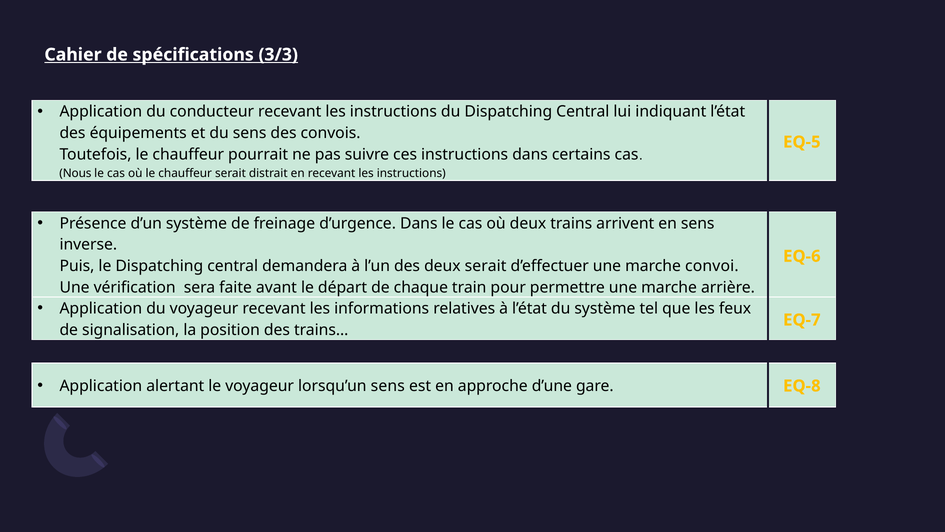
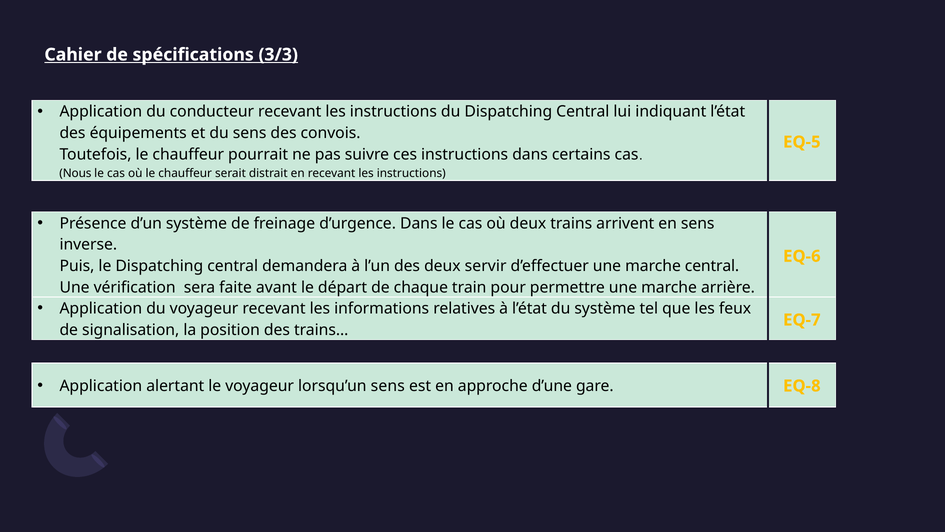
deux serait: serait -> servir (486, 266)
marche convoi: convoi -> central (712, 266)
